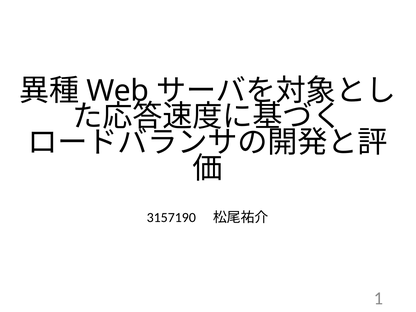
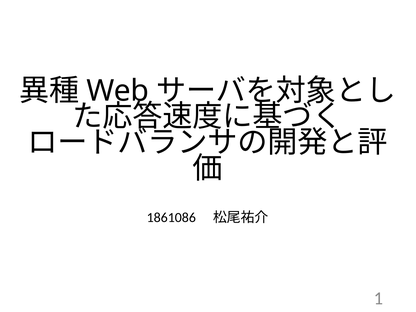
3157190: 3157190 -> 1861086 (171, 218)
